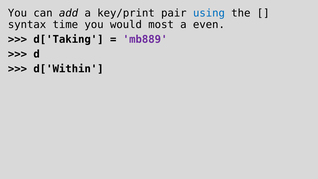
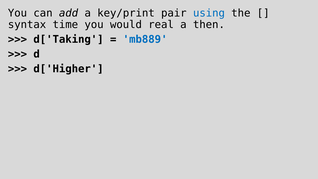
most: most -> real (161, 25)
even: even -> then (209, 25)
mb889 colour: purple -> blue (145, 39)
d['Within: d['Within -> d['Higher (69, 69)
